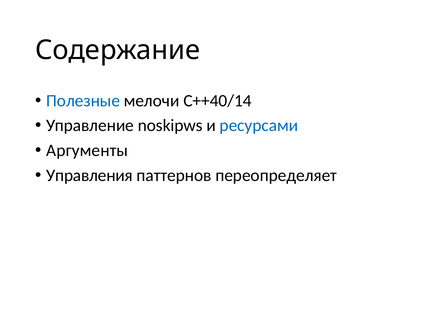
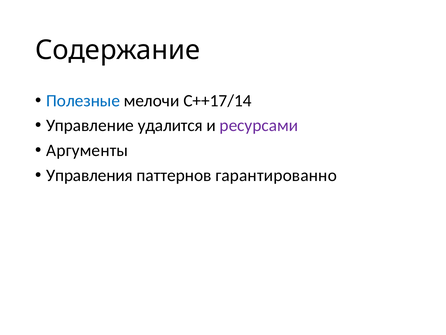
C++40/14: C++40/14 -> C++17/14 (218, 101)
noskipws: noskipws -> удалится (170, 125)
ресурсами colour: blue -> purple (259, 125)
переопределяет: переопределяет -> гарантированно (276, 175)
